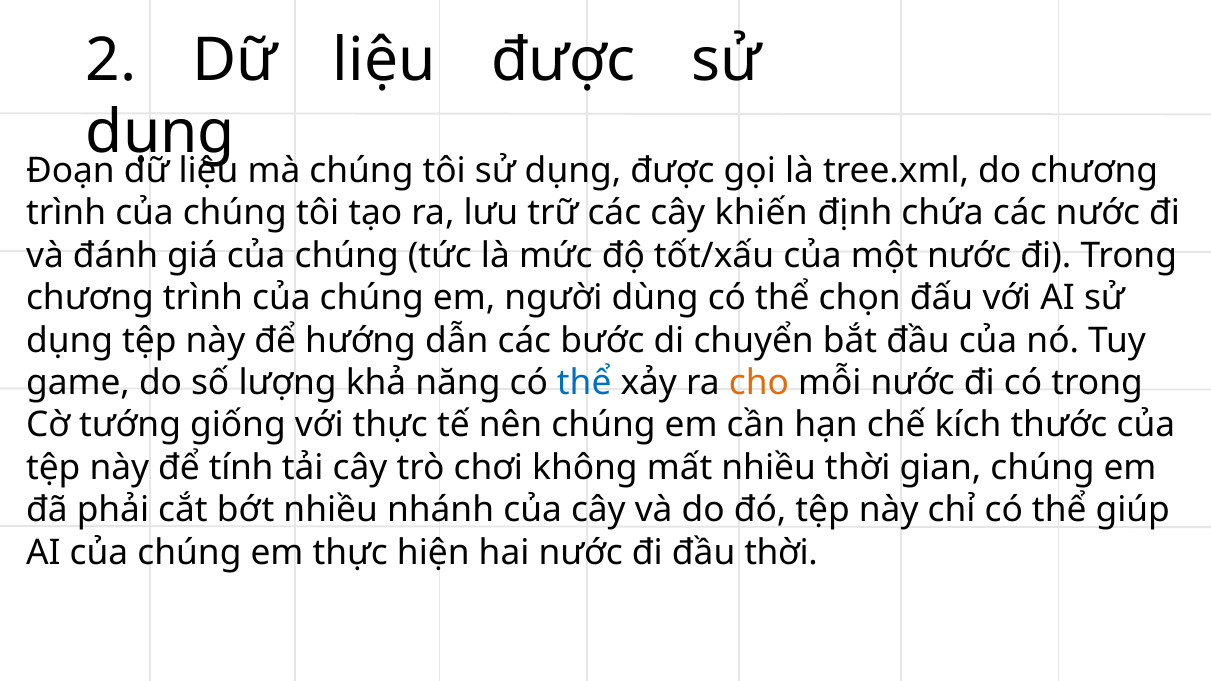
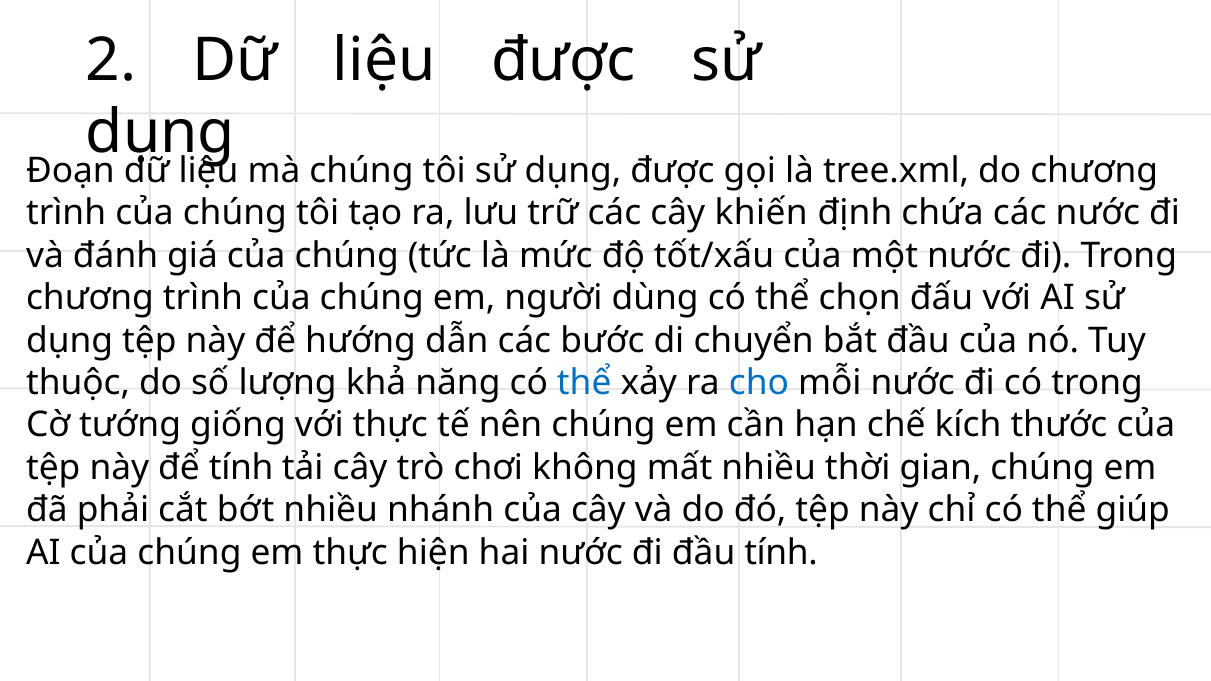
game: game -> thuộc (78, 383)
cho colour: orange -> blue (759, 383)
đầu thời: thời -> tính (781, 553)
